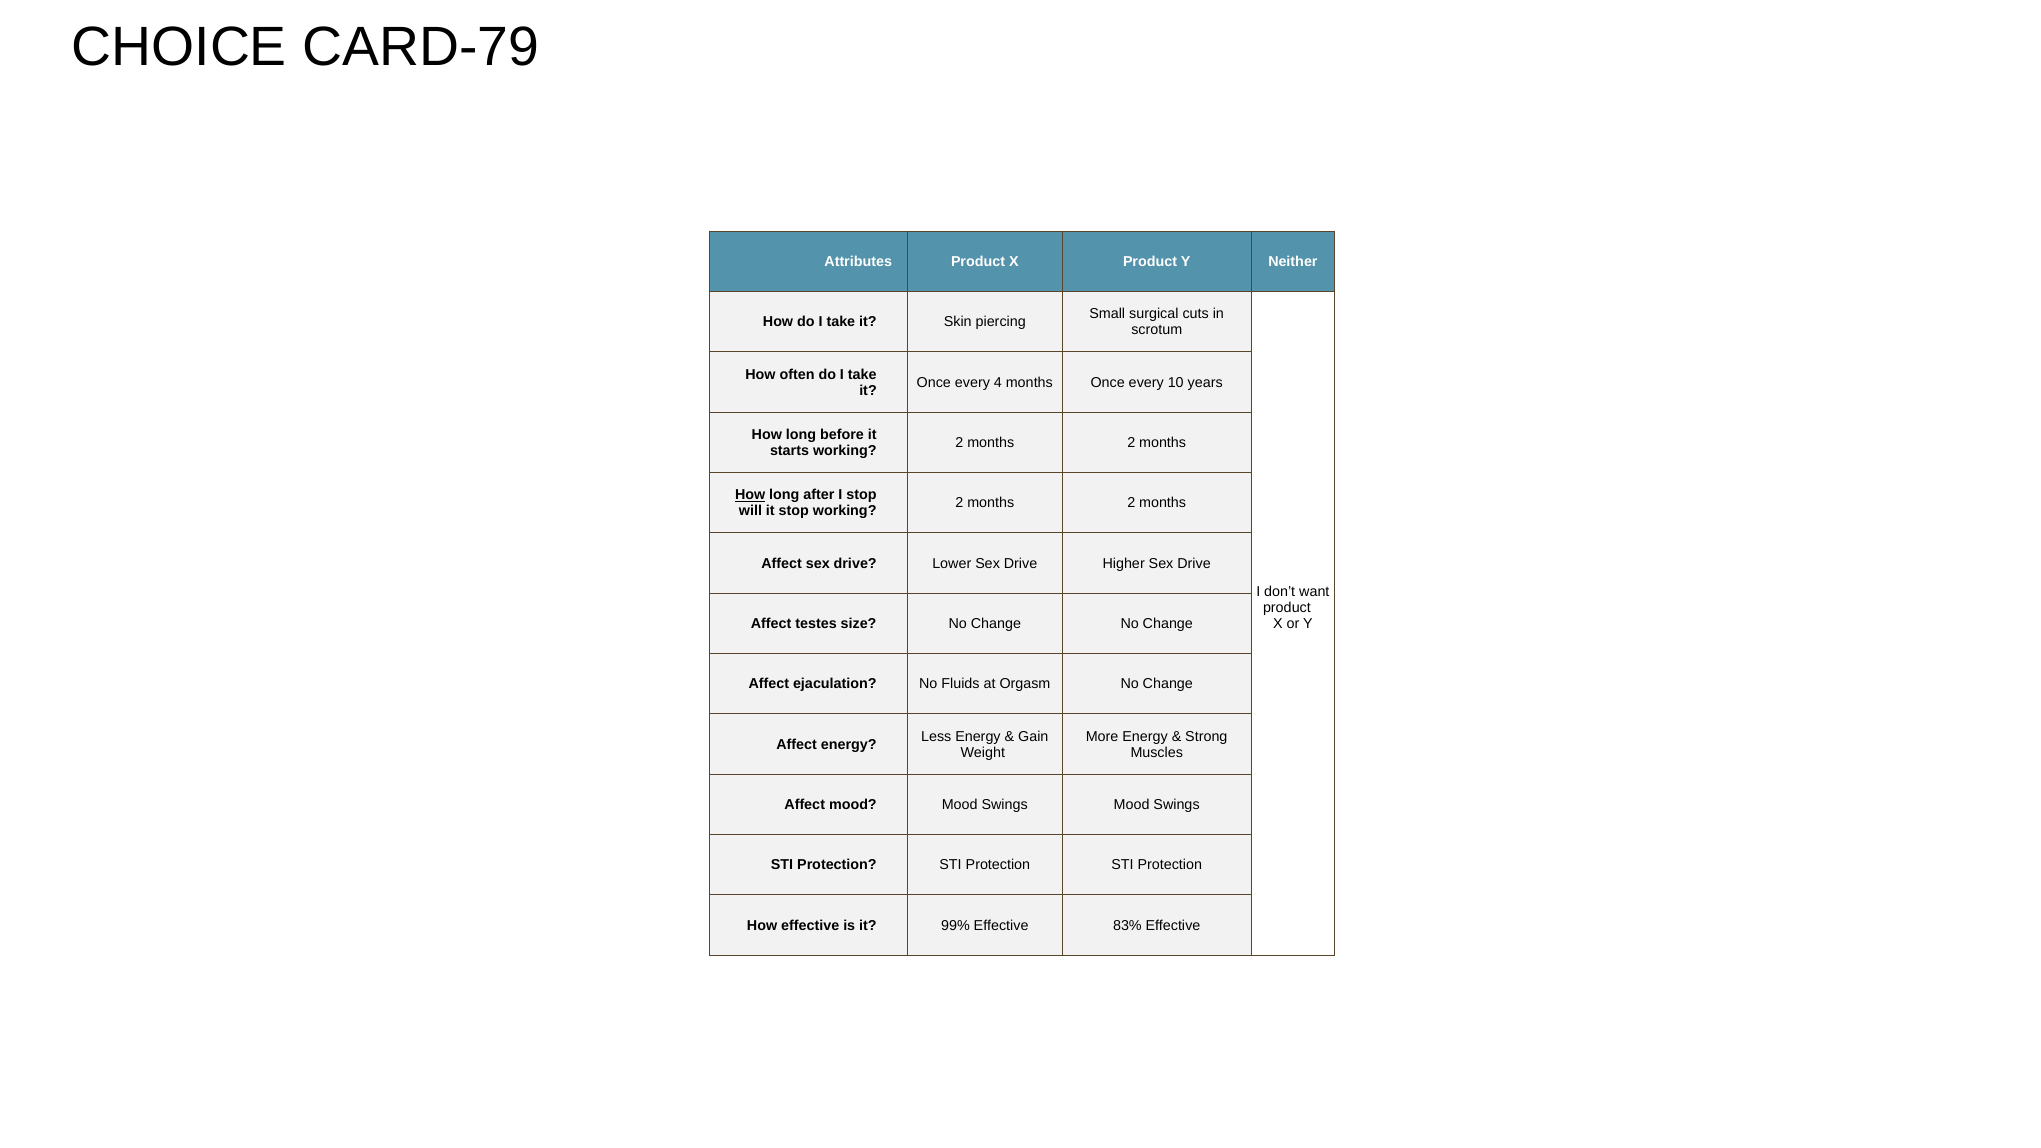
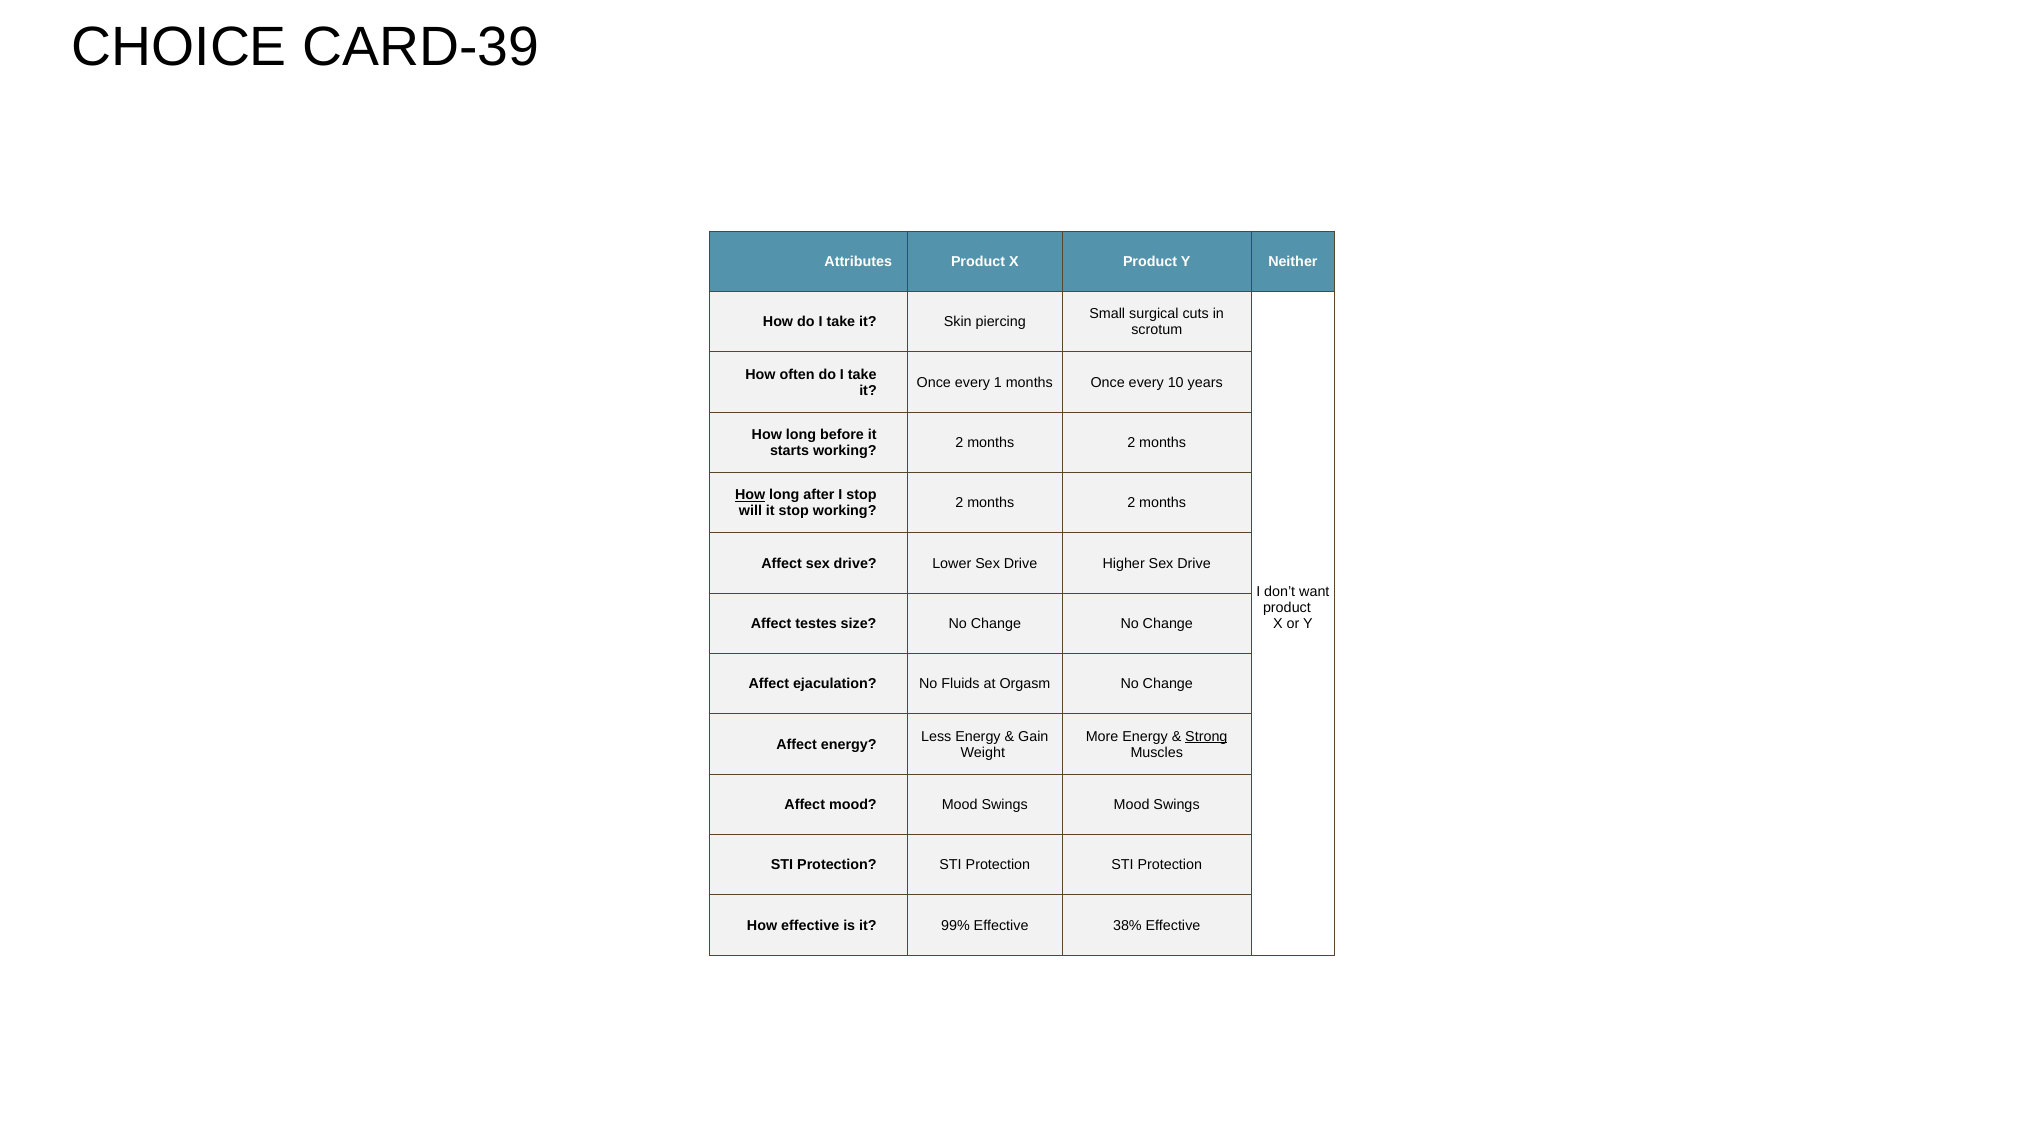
CARD-79: CARD-79 -> CARD-39 (421, 47)
4: 4 -> 1 (998, 382)
Strong underline: none -> present (1206, 736)
83%: 83% -> 38% (1127, 925)
